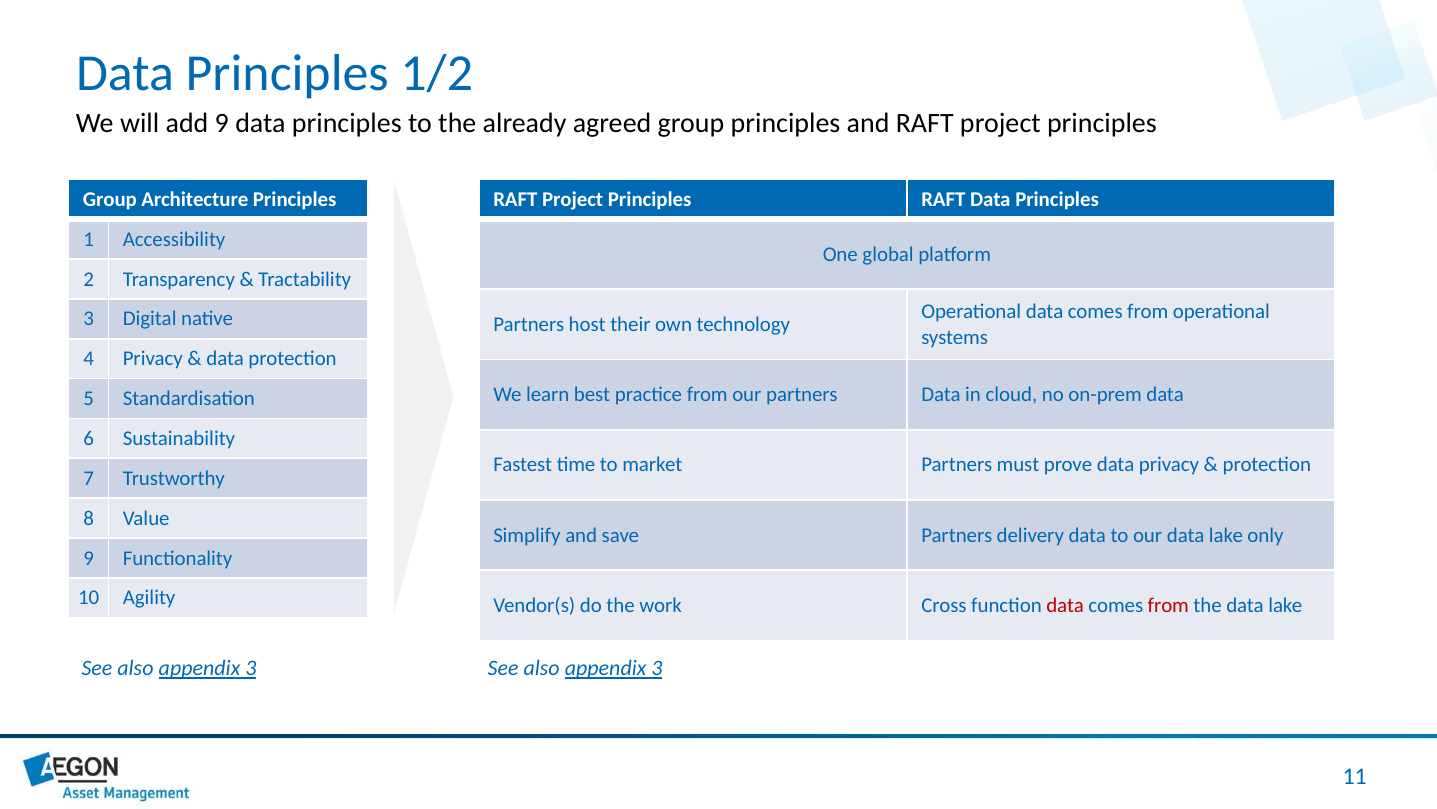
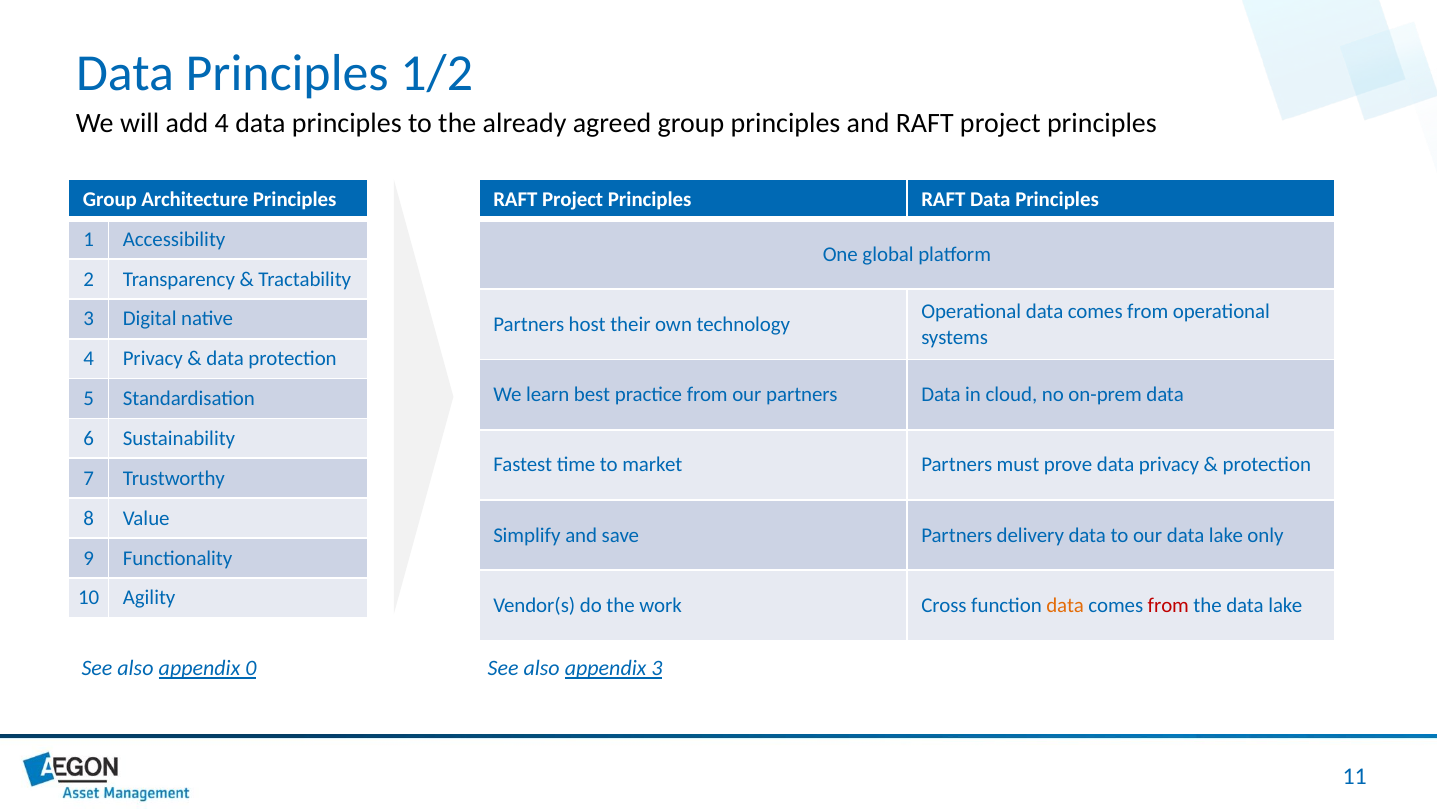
add 9: 9 -> 4 (222, 123)
data colour: red -> orange (1065, 605)
3: 3 -> 0 (251, 668)
